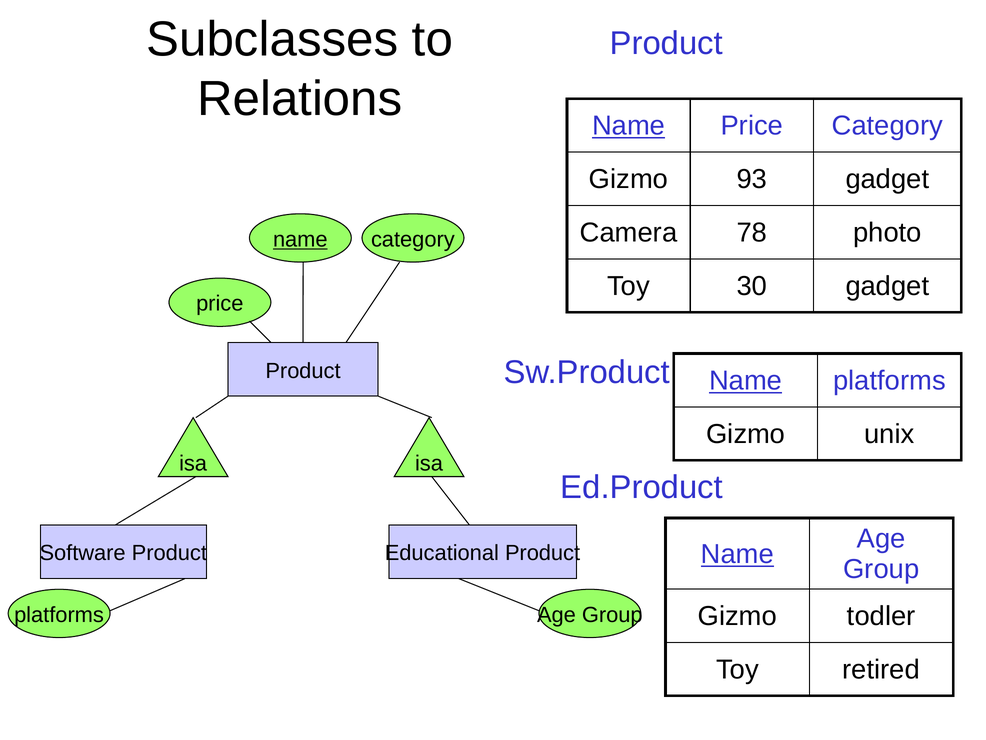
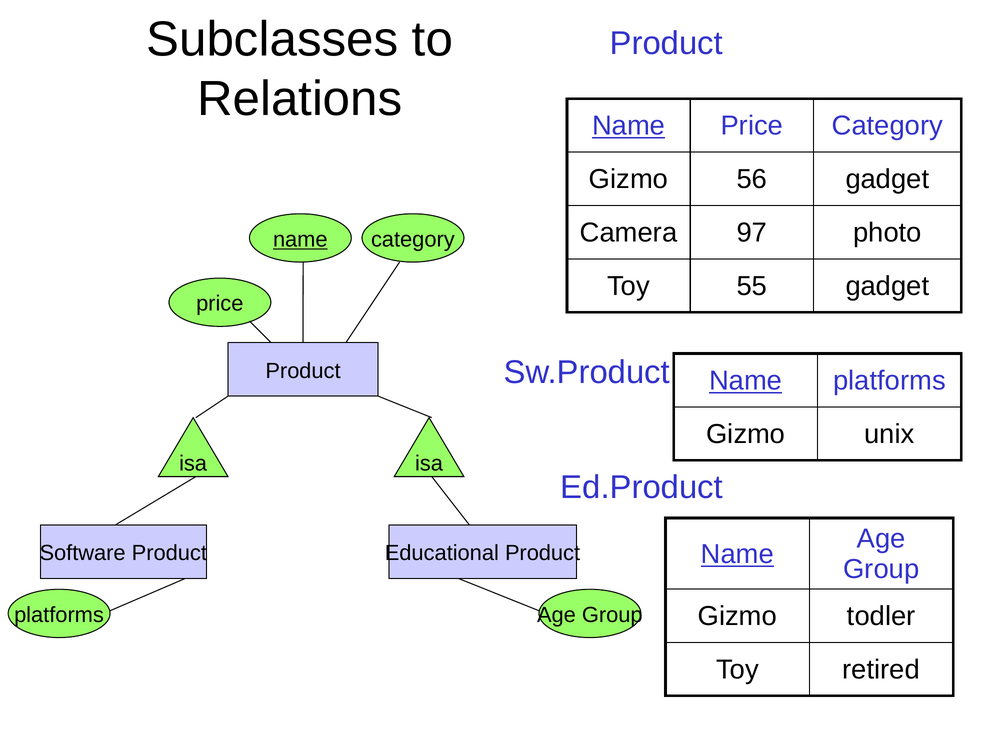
93: 93 -> 56 (752, 179)
78: 78 -> 97 (752, 233)
30: 30 -> 55 (752, 286)
